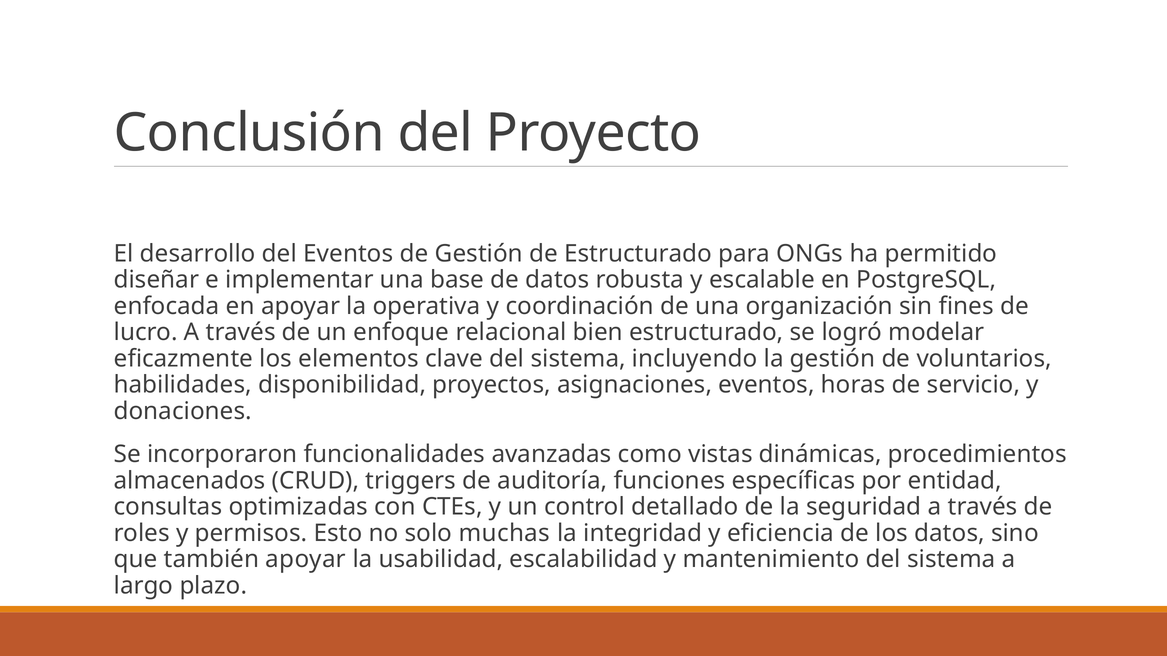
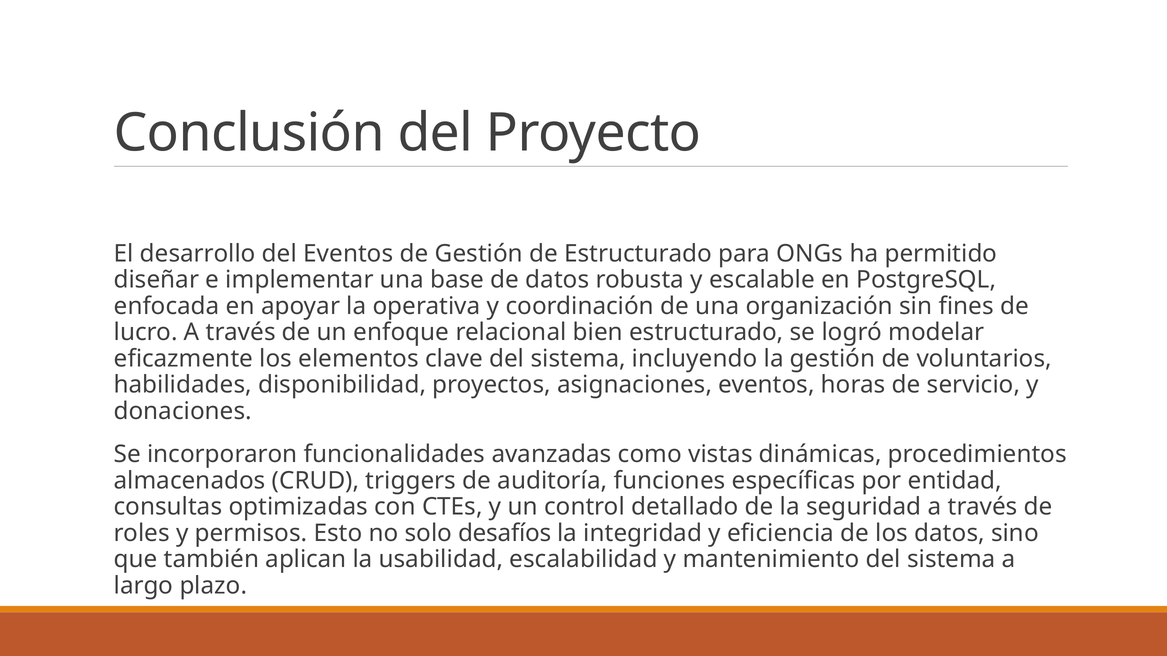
muchas: muchas -> desafíos (505, 533)
también apoyar: apoyar -> aplican (306, 560)
